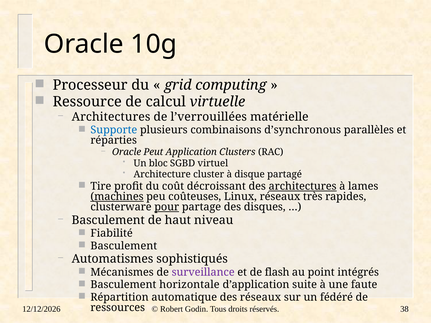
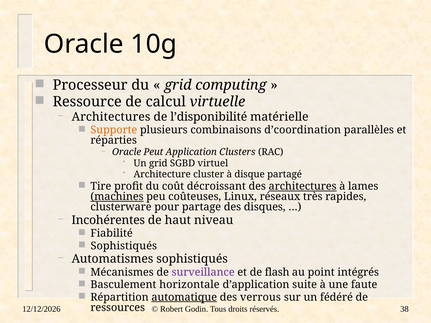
l’verrouillées: l’verrouillées -> l’disponibilité (209, 117)
Supporte colour: blue -> orange (114, 130)
d’synchronous: d’synchronous -> d’coordination (303, 130)
Un bloc: bloc -> grid (158, 163)
pour underline: present -> none (167, 207)
Basculement: Basculement -> Incohérentes (108, 220)
Basculement: Basculement -> Sophistiqués (124, 246)
automatique underline: none -> present (184, 297)
des réseaux: réseaux -> verrous (260, 297)
